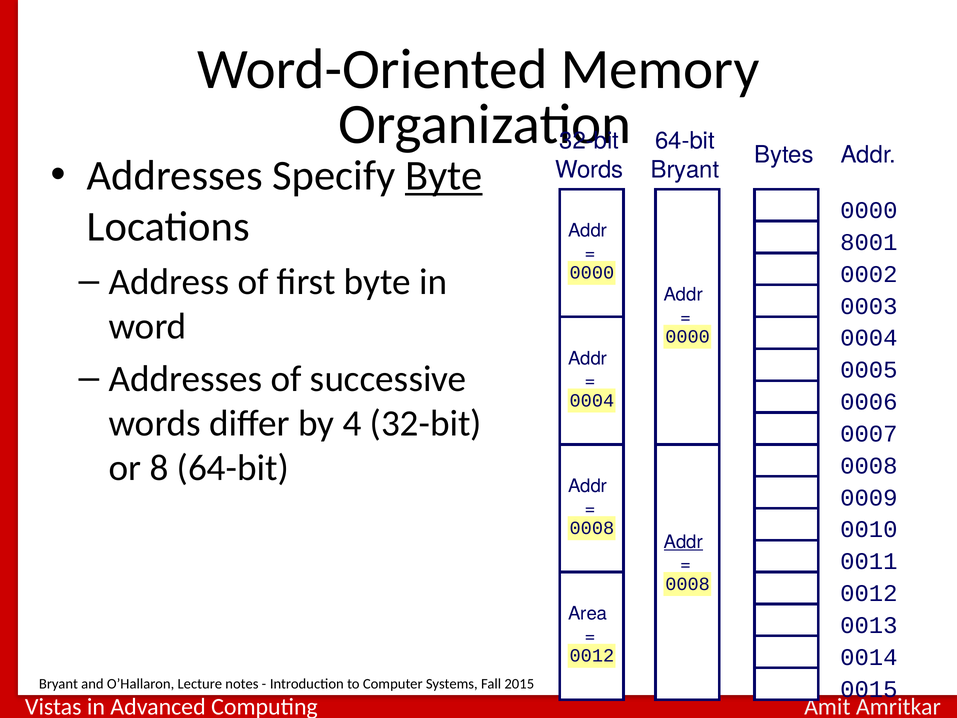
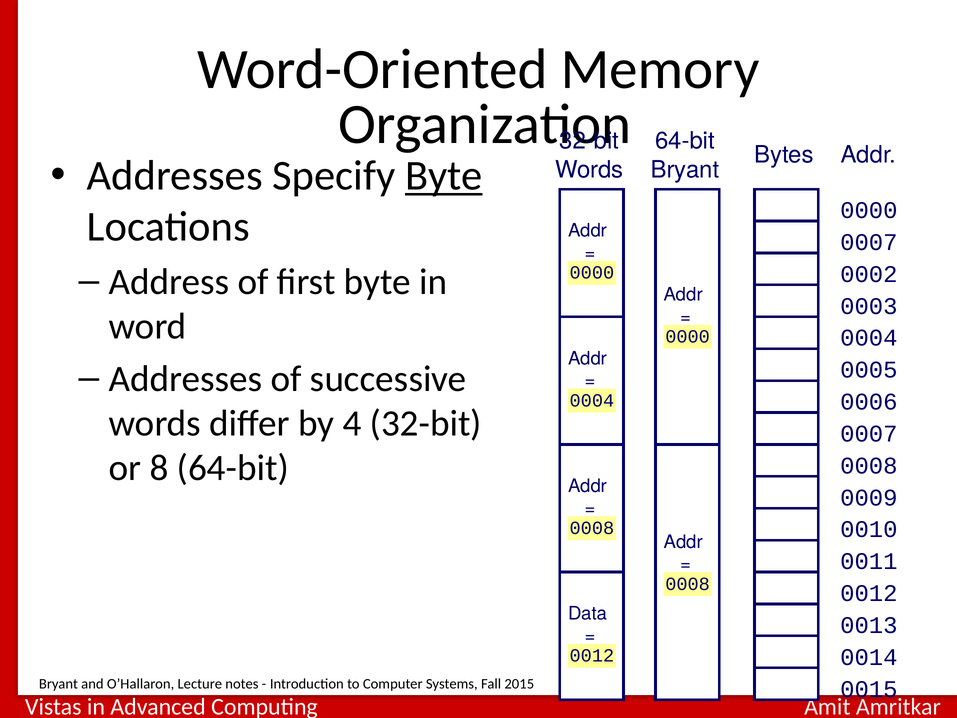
8001: 8001 -> 0007 (869, 242)
Addr underline: present -> none (683, 542)
Area: Area -> Data (588, 614)
